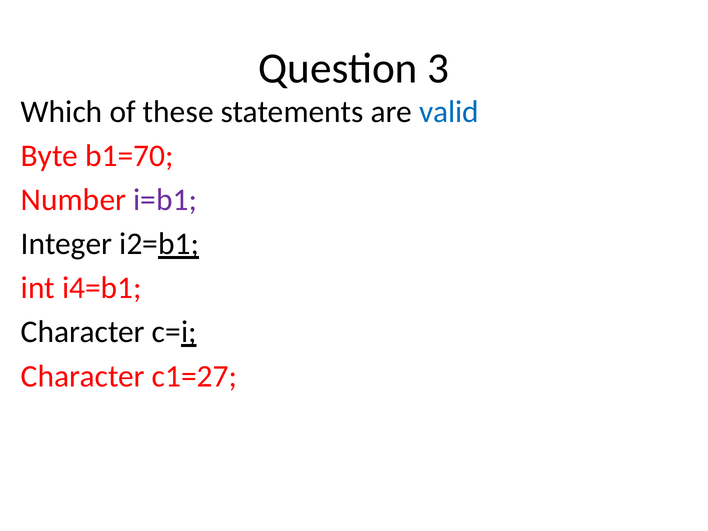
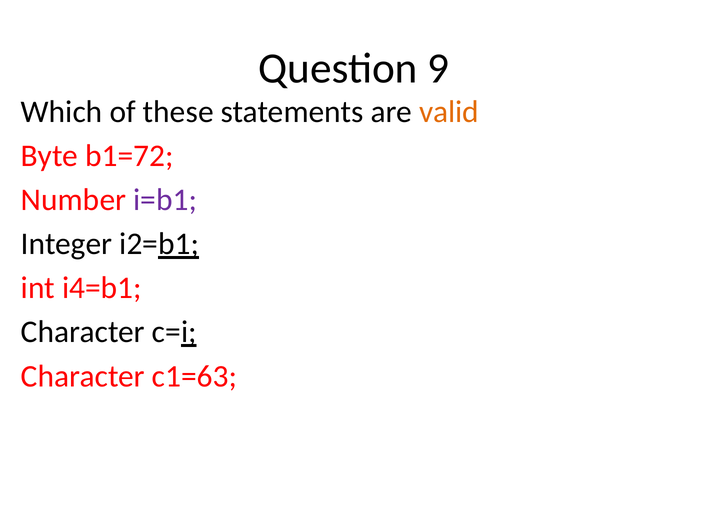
3: 3 -> 9 (438, 69)
valid colour: blue -> orange (449, 112)
b1=70: b1=70 -> b1=72 (129, 156)
c1=27: c1=27 -> c1=63 (195, 376)
